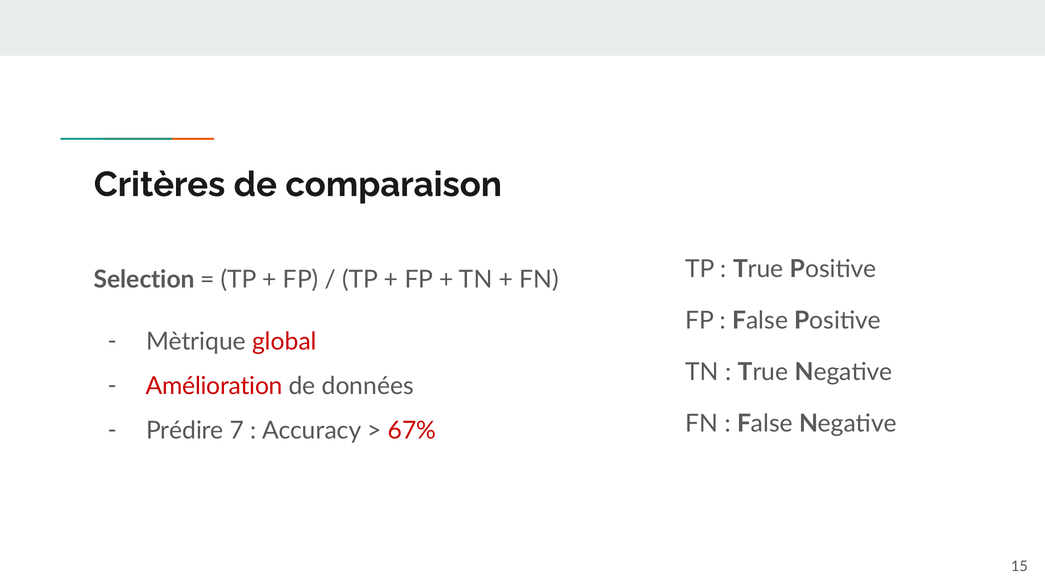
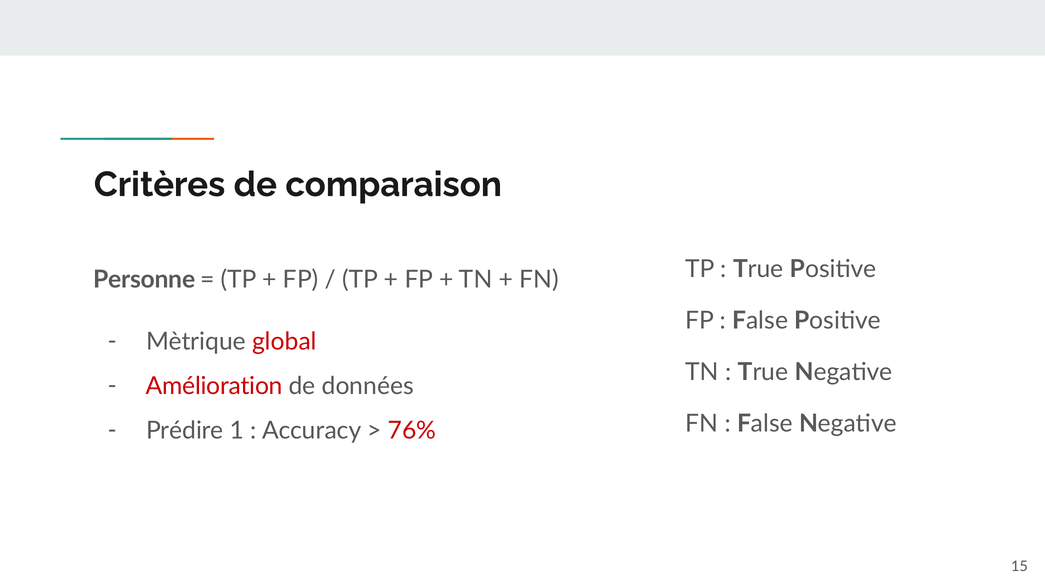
Selection: Selection -> Personne (144, 279)
7: 7 -> 1 (237, 430)
67%: 67% -> 76% (412, 430)
